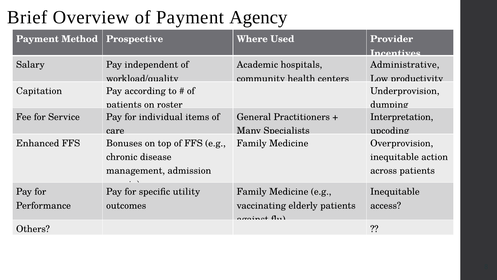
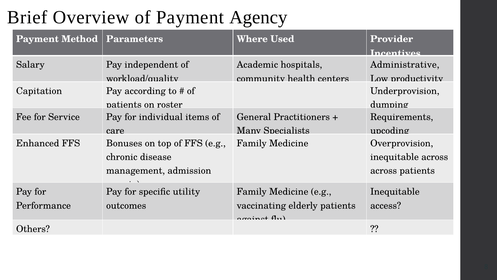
Prospective: Prospective -> Parameters (135, 39)
Interpretation: Interpretation -> Requirements (402, 117)
inequitable action: action -> across (435, 157)
